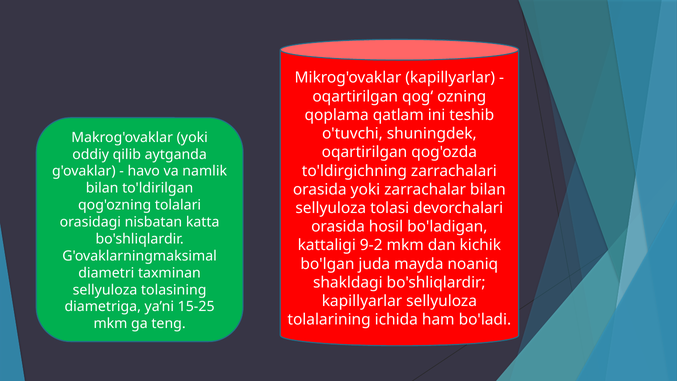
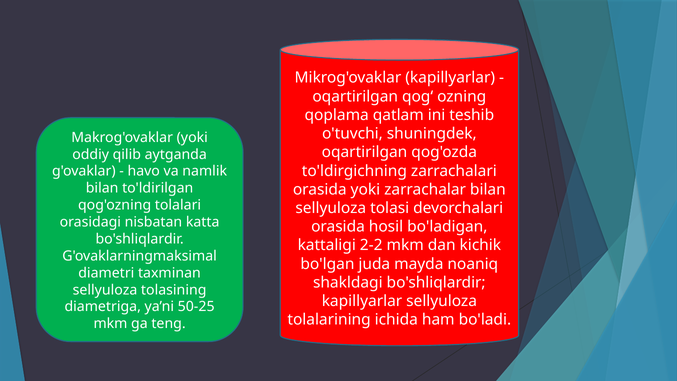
9-2: 9-2 -> 2-2 (371, 245)
15-25: 15-25 -> 50-25 (196, 307)
